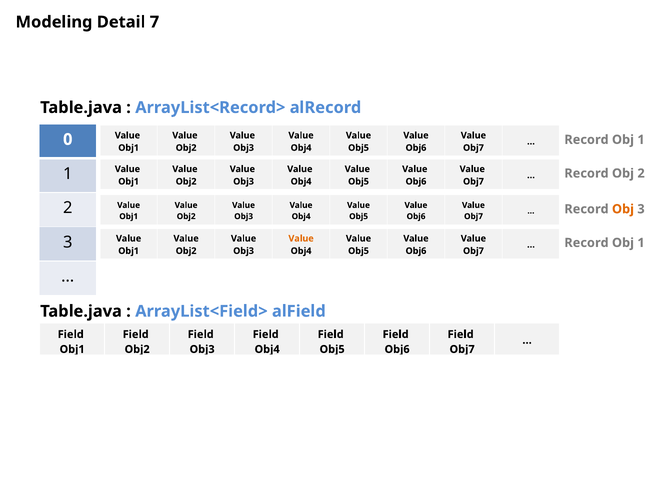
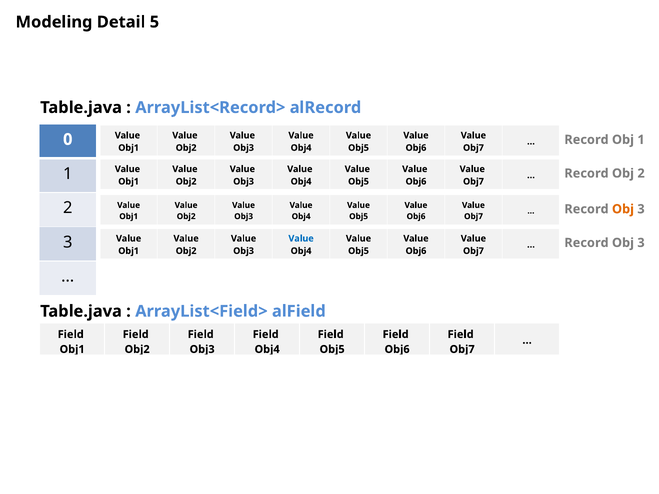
7: 7 -> 5 (154, 22)
Value colour: orange -> blue (301, 239)
1: 1 -> 3 (641, 243)
